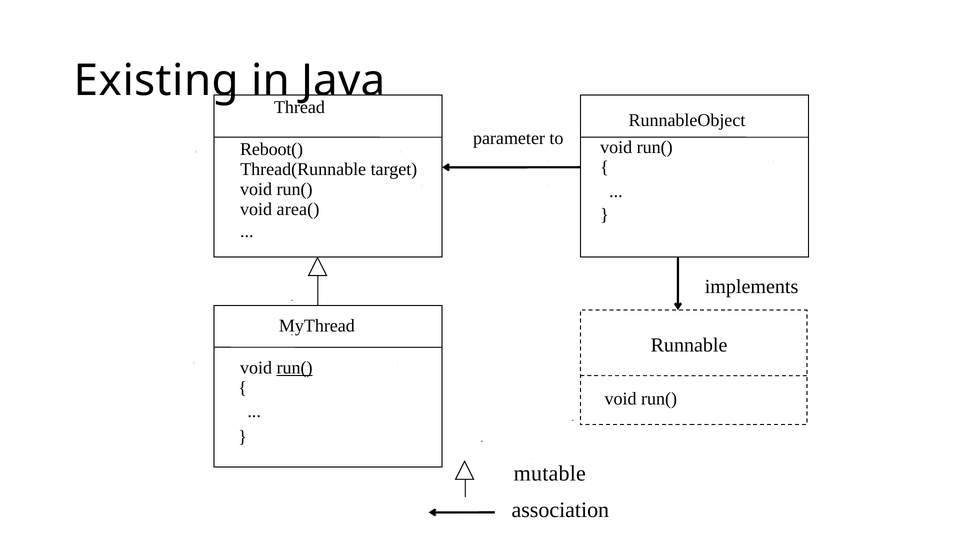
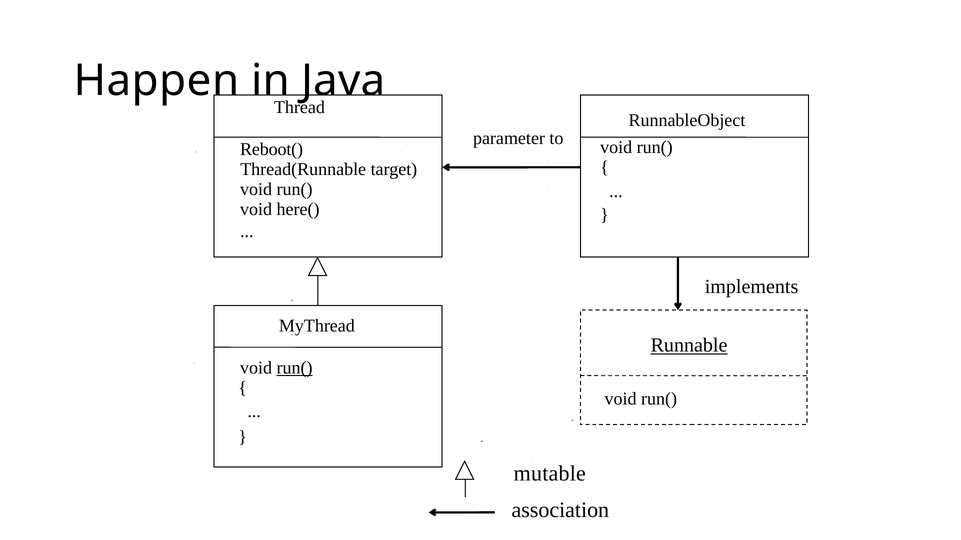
Existing: Existing -> Happen (156, 81)
area(: area( -> here( (298, 210)
Runnable underline: none -> present (689, 346)
